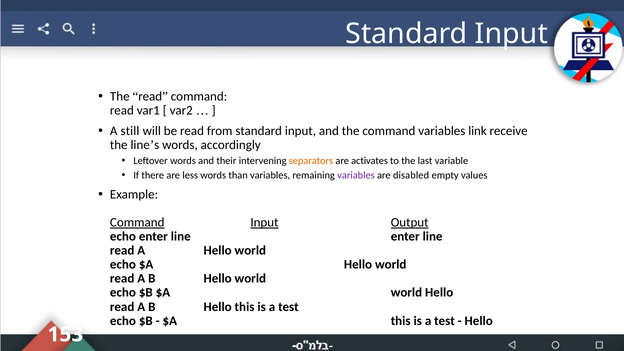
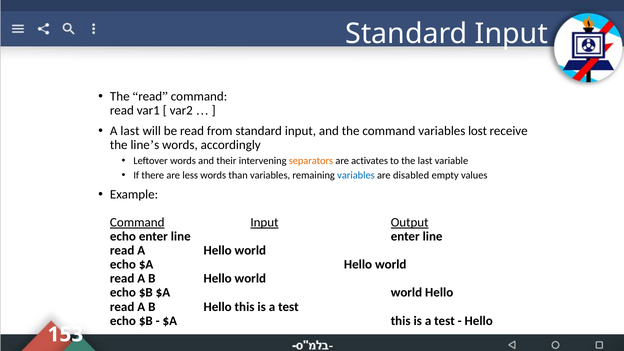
A still: still -> last (130, 131)
link: link -> lost (478, 131)
variables colour: purple -> blue (356, 175)
